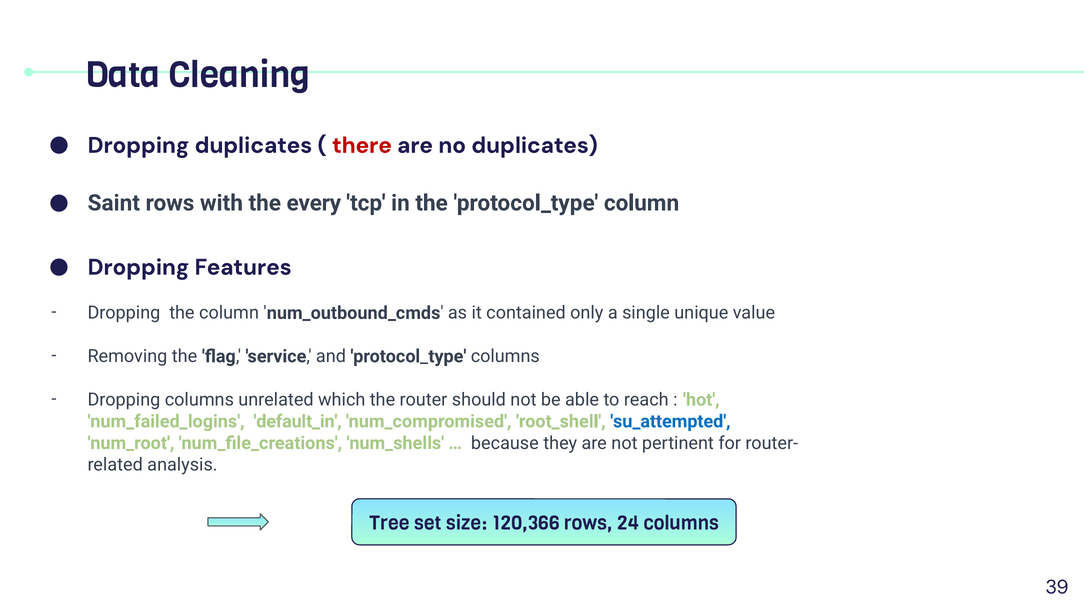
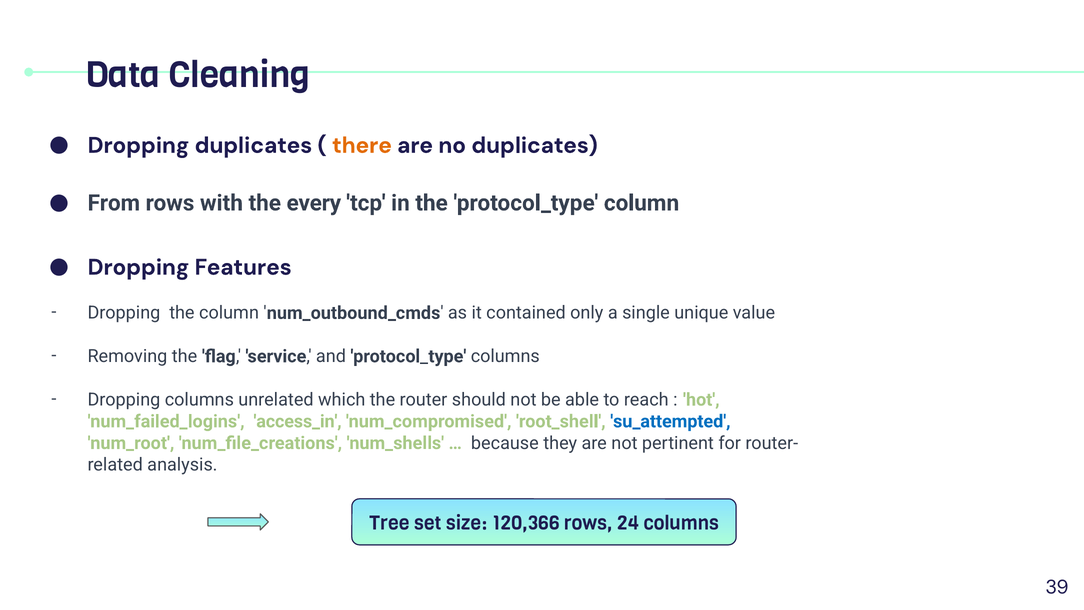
there colour: red -> orange (362, 145)
Saint: Saint -> From (114, 203)
default_in: default_in -> access_in (298, 421)
